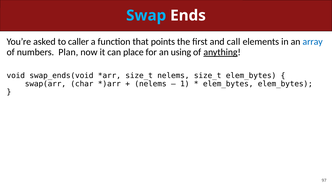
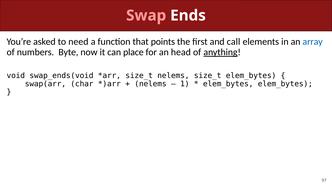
Swap colour: light blue -> pink (146, 15)
caller: caller -> need (78, 42)
Plan: Plan -> Byte (68, 52)
using: using -> head (181, 52)
